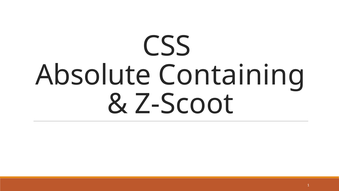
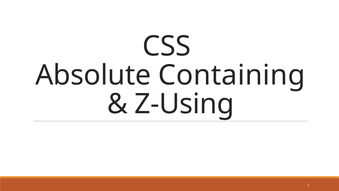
Z-Scoot: Z-Scoot -> Z-Using (184, 104)
